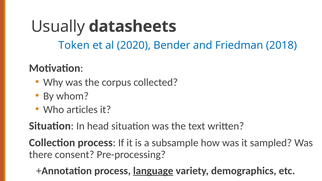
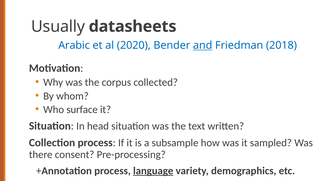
Token: Token -> Arabic (74, 45)
and underline: none -> present (203, 45)
articles: articles -> surface (82, 110)
